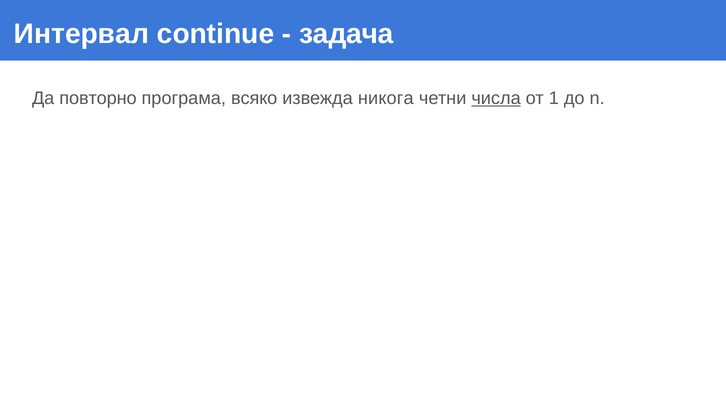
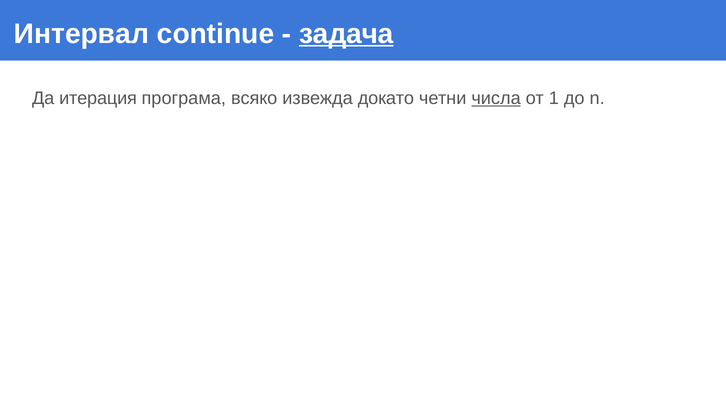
задача underline: none -> present (346, 34)
повторно: повторно -> итерация (98, 98)
никога: никога -> докато (386, 98)
